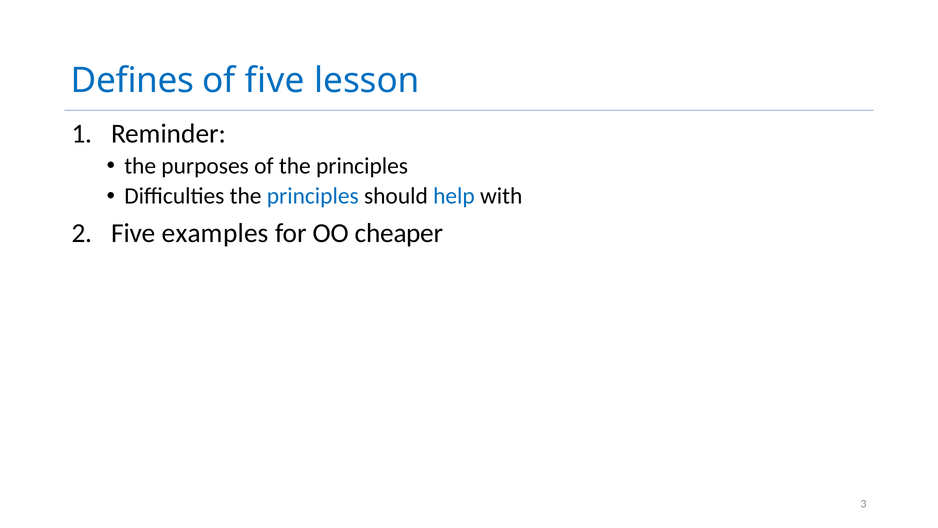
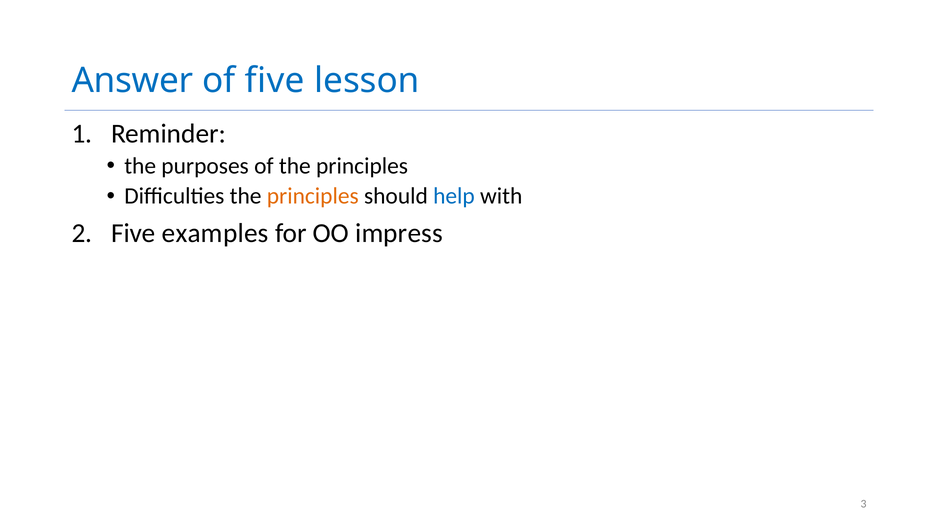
Defines: Defines -> Answer (132, 81)
principles colour: blue -> orange (313, 196)
cheaper: cheaper -> impress (399, 233)
